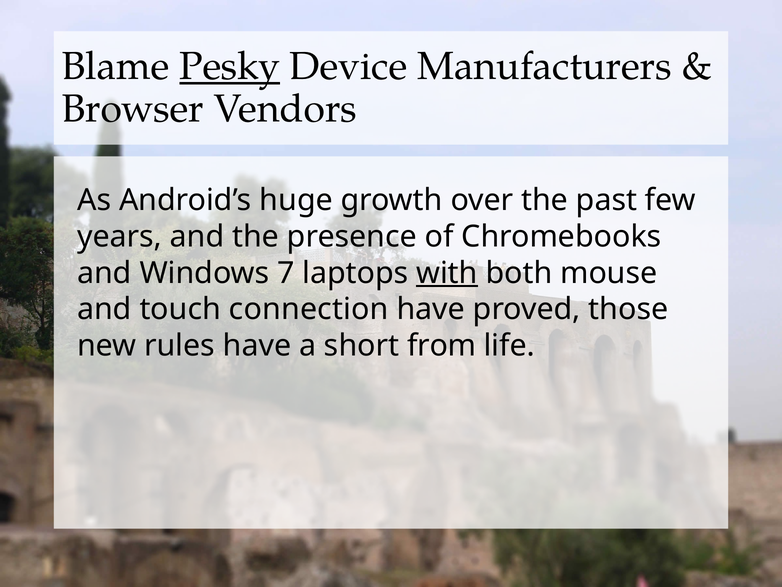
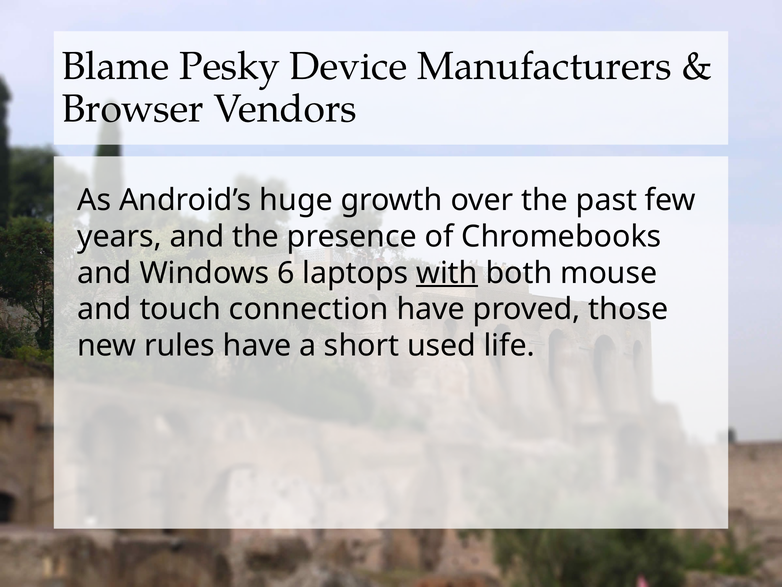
Pesky underline: present -> none (230, 66)
7: 7 -> 6 (286, 273)
from: from -> used (441, 346)
